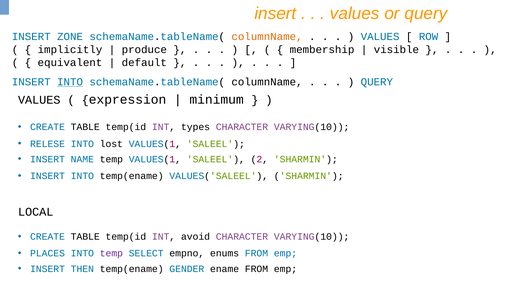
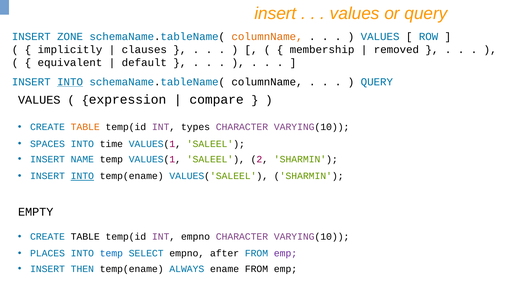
produce: produce -> clauses (144, 50)
visible: visible -> removed (396, 50)
minimum: minimum -> compare (217, 100)
TABLE colour: black -> orange (85, 127)
RELESE: RELESE -> SPACES (48, 144)
lost: lost -> time (111, 144)
INTO underline: none -> present (82, 176)
LOCAL: LOCAL -> EMPTY (36, 212)
INT avoid: avoid -> empno (196, 237)
temp colour: purple -> blue (111, 254)
enums: enums -> after (225, 254)
emp colour: blue -> purple (286, 254)
GENDER: GENDER -> ALWAYS (187, 269)
